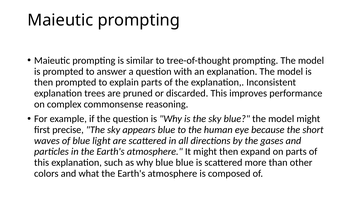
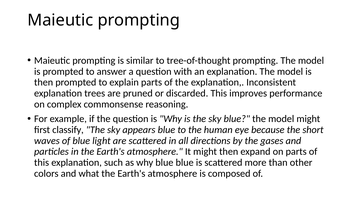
precise: precise -> classify (68, 130)
